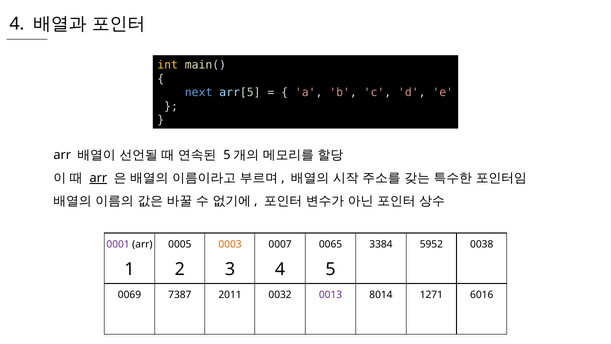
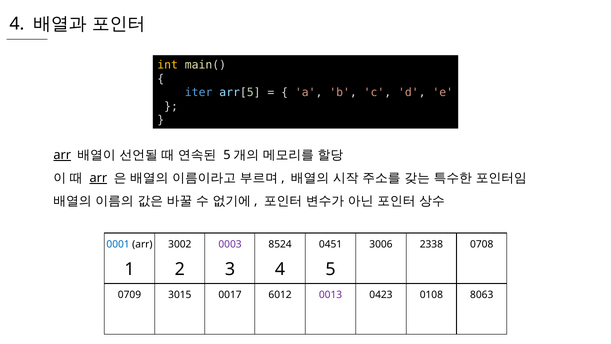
next: next -> iter (199, 93)
arr underline: none -> present (62, 155)
0001 colour: purple -> blue (118, 244)
0005: 0005 -> 3002 (180, 244)
0003 colour: orange -> purple (230, 244)
0007: 0007 -> 8524 (280, 244)
0065: 0065 -> 0451 (331, 244)
3384: 3384 -> 3006 (381, 244)
5952: 5952 -> 2338 (431, 244)
0038: 0038 -> 0708 (482, 244)
0069: 0069 -> 0709 (129, 295)
7387: 7387 -> 3015 (180, 295)
2011: 2011 -> 0017 (230, 295)
0032: 0032 -> 6012 (280, 295)
8014: 8014 -> 0423 (381, 295)
1271: 1271 -> 0108 (431, 295)
6016: 6016 -> 8063 (482, 295)
